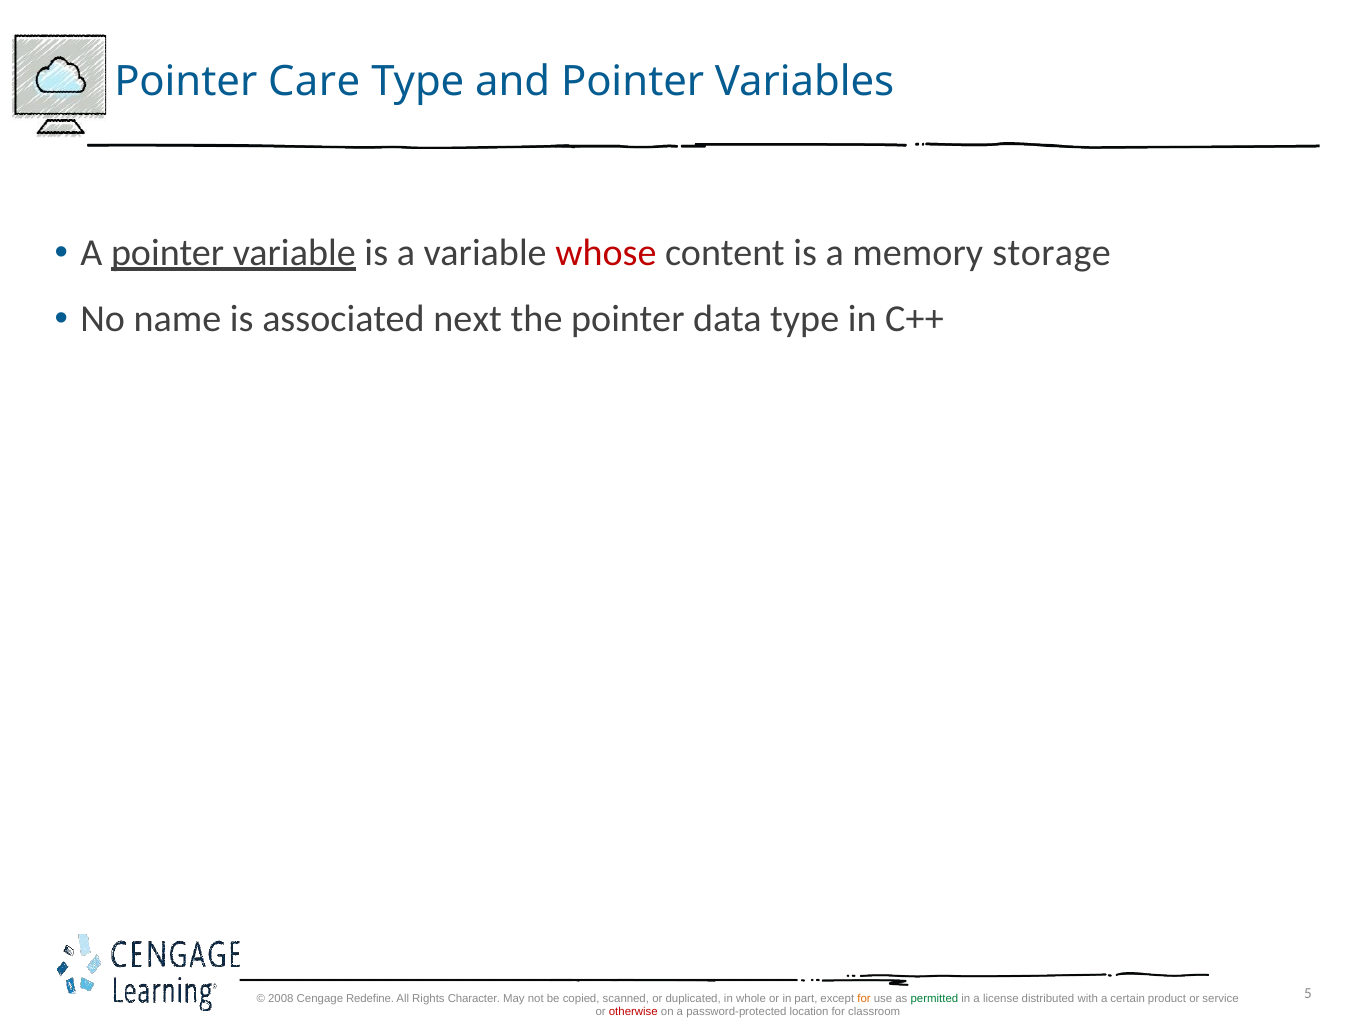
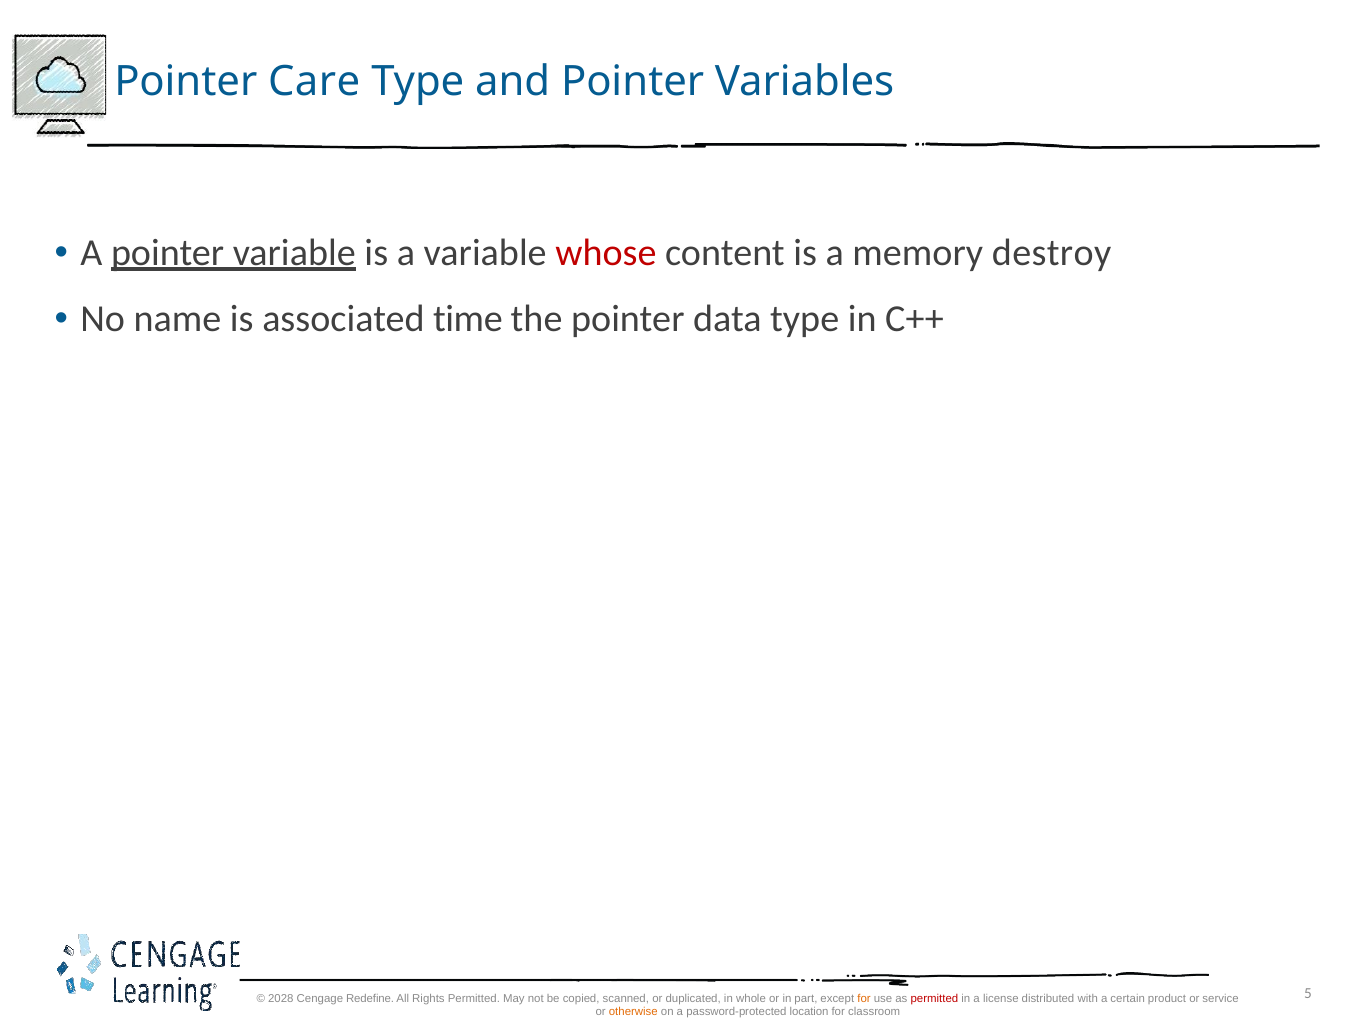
storage: storage -> destroy (1052, 253)
next: next -> time (468, 319)
2008: 2008 -> 2028 (281, 999)
Rights Character: Character -> Permitted (474, 999)
permitted colour: green -> red (934, 999)
otherwise colour: red -> orange (633, 1012)
